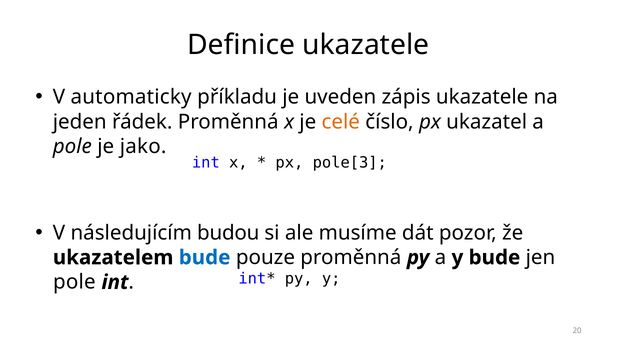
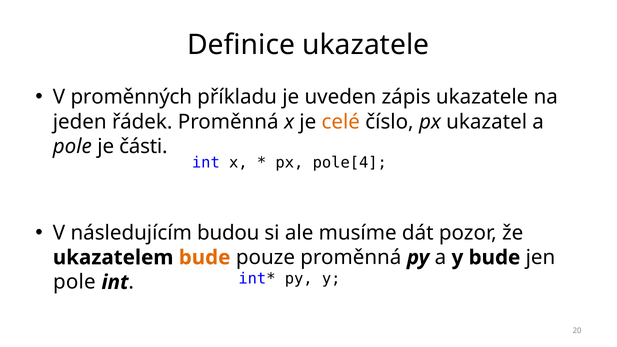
automaticky: automaticky -> proměnných (131, 97)
jako: jako -> části (143, 146)
pole[3: pole[3 -> pole[4 (350, 163)
bude colour: blue -> orange (205, 258)
